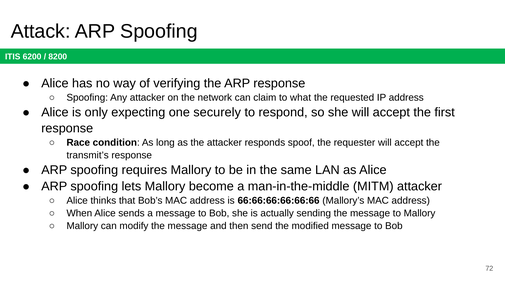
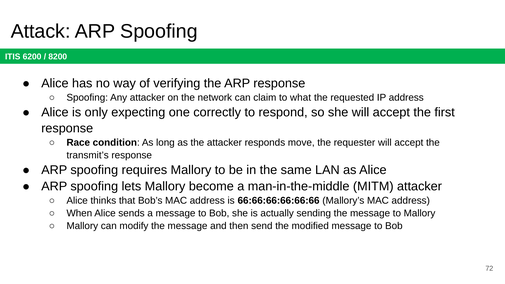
securely: securely -> correctly (217, 112)
spoof: spoof -> move (301, 143)
